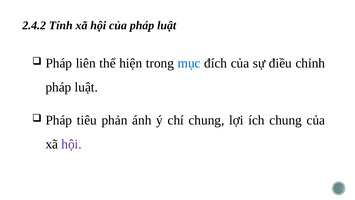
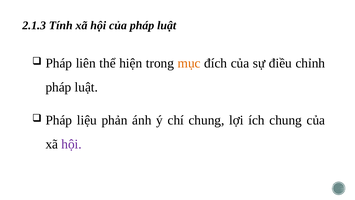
2.4.2: 2.4.2 -> 2.1.3 (34, 26)
mục colour: blue -> orange (189, 63)
tiêu: tiêu -> liệu (87, 120)
